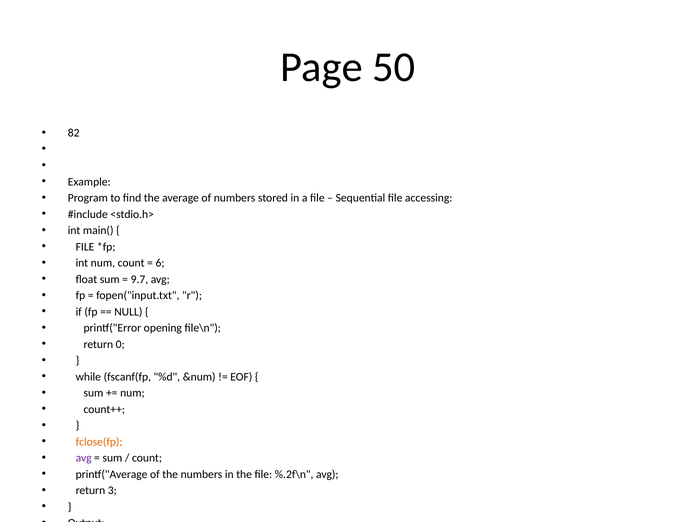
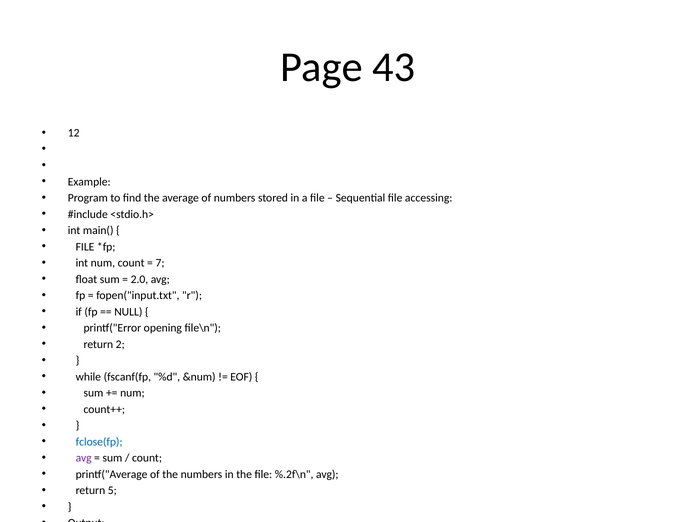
Page 50: 50 -> 43 (394, 67)
82: 82 -> 12 (74, 133)
6: 6 -> 7 (160, 263)
9.7: 9.7 -> 2.0 (139, 279)
0: 0 -> 2 (120, 344)
fclose(fp colour: orange -> blue (99, 442)
3: 3 -> 5 (112, 491)
